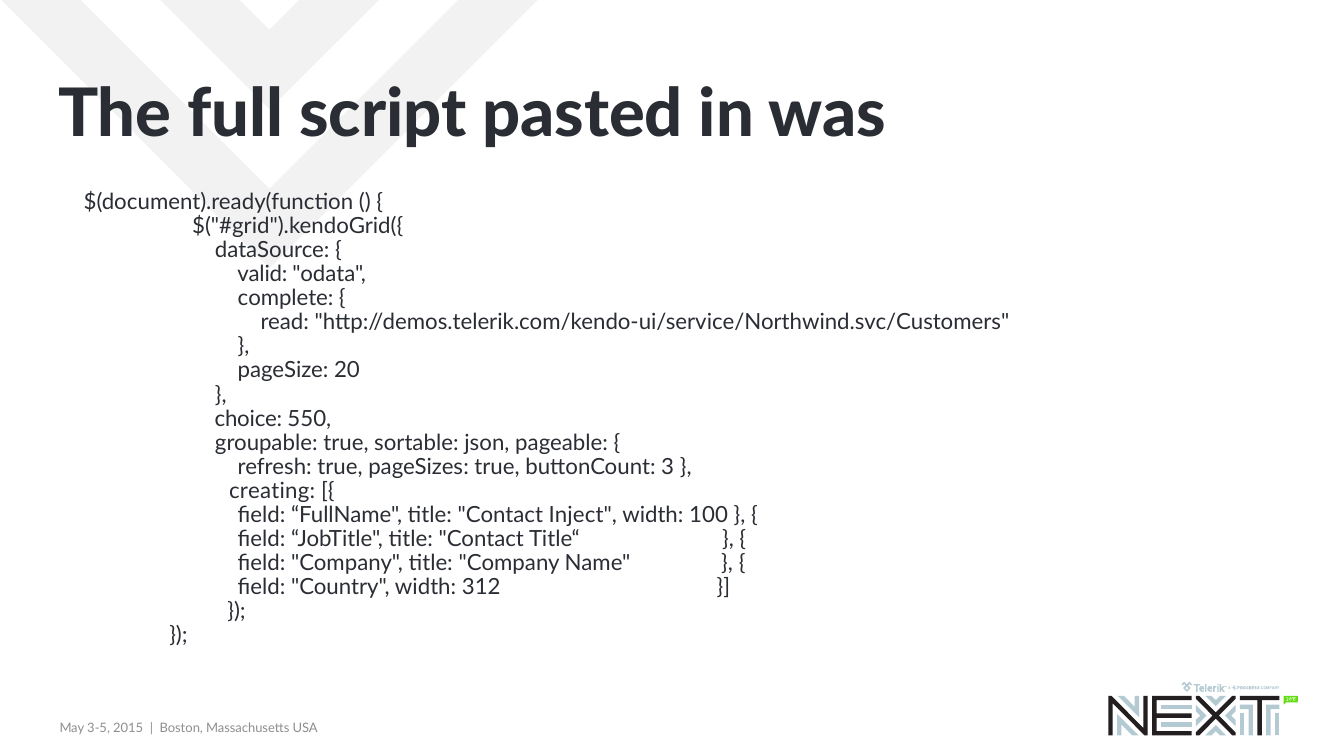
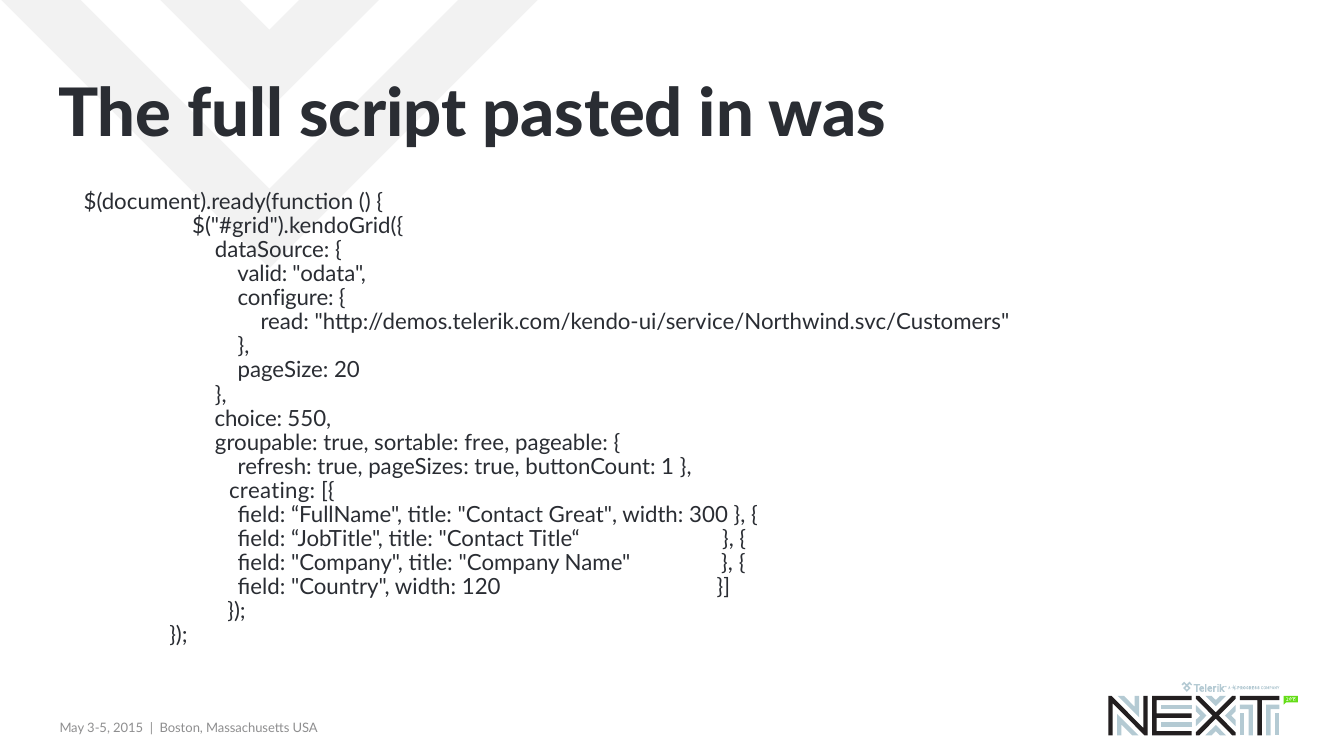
complete: complete -> configure (286, 299)
json: json -> free (487, 443)
3: 3 -> 1 (668, 467)
Inject: Inject -> Great (583, 515)
100: 100 -> 300 (709, 515)
312: 312 -> 120 (481, 587)
